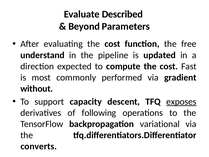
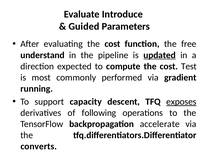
Described: Described -> Introduce (122, 14)
Beyond: Beyond -> Guided (84, 26)
updated underline: none -> present (160, 55)
Fast: Fast -> Test (189, 66)
without: without -> running (37, 88)
variational: variational -> accelerate (160, 124)
